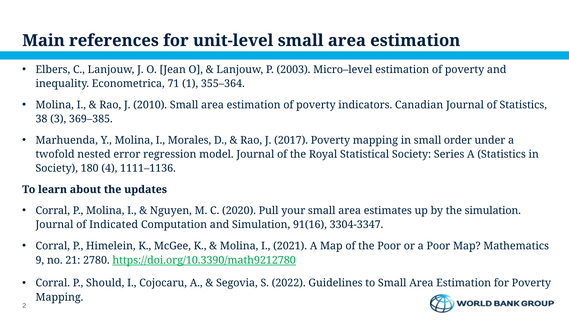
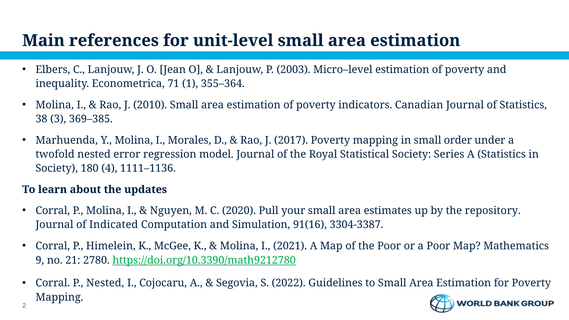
the simulation: simulation -> repository (493, 211)
3304-3347: 3304-3347 -> 3304-3387 (356, 225)
P Should: Should -> Nested (105, 283)
